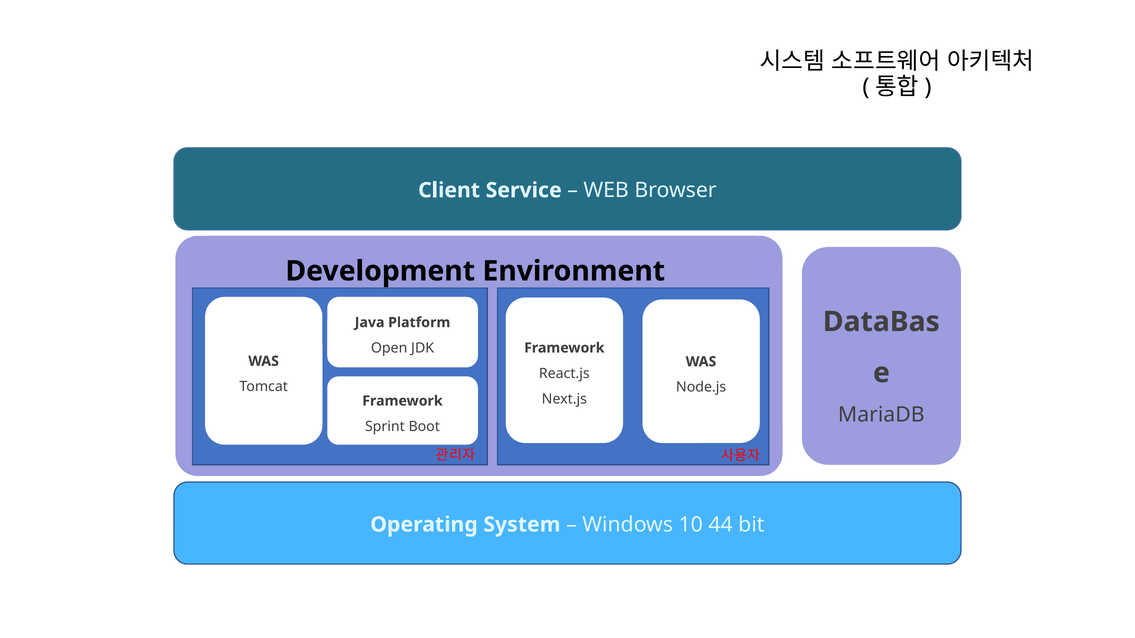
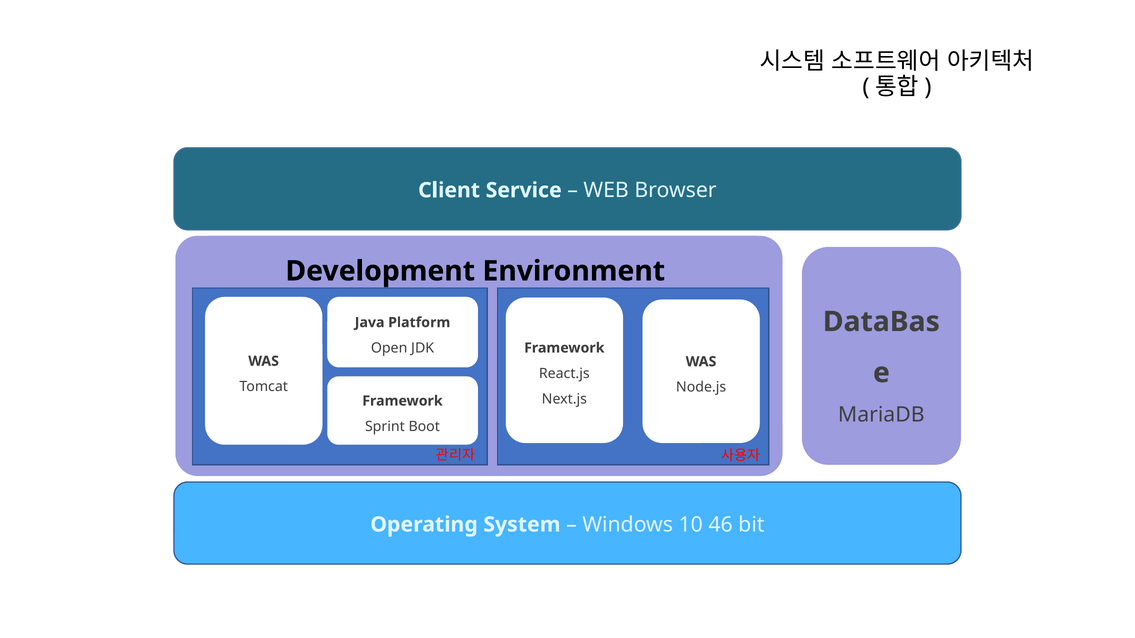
44: 44 -> 46 (721, 525)
